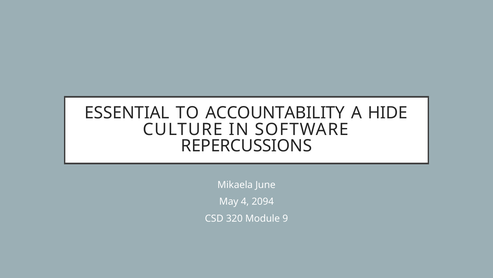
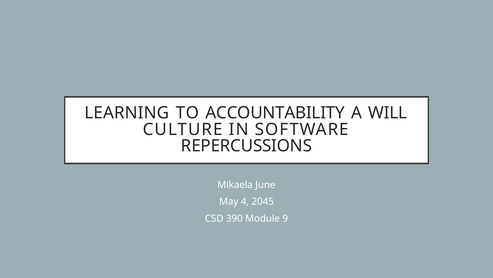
ESSENTIAL: ESSENTIAL -> LEARNING (127, 113)
HIDE: HIDE -> WILL (388, 113)
2094: 2094 -> 2045 (263, 201)
320: 320 -> 390 (234, 218)
